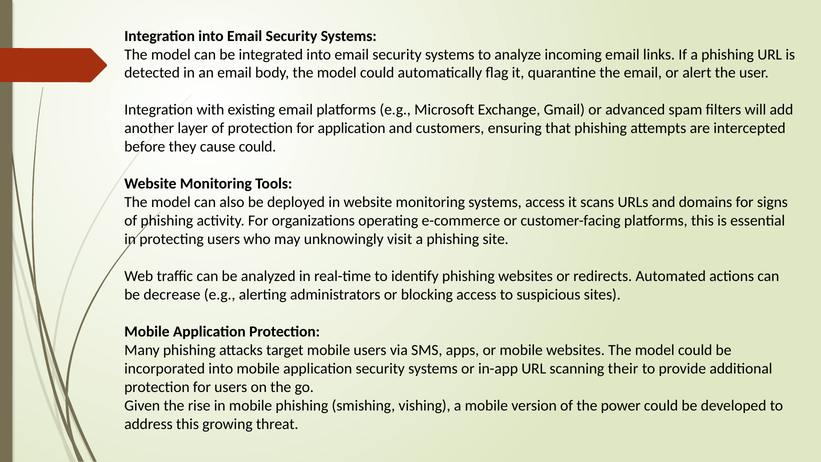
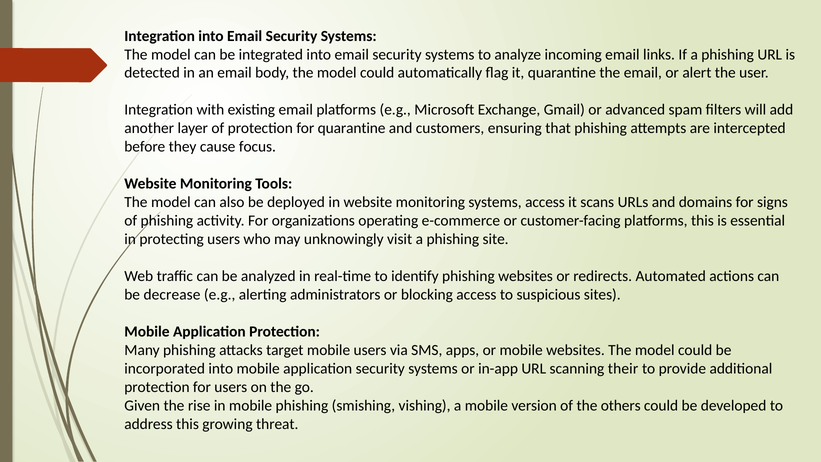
for application: application -> quarantine (352, 128)
cause could: could -> focus (257, 147)
power: power -> others (621, 405)
